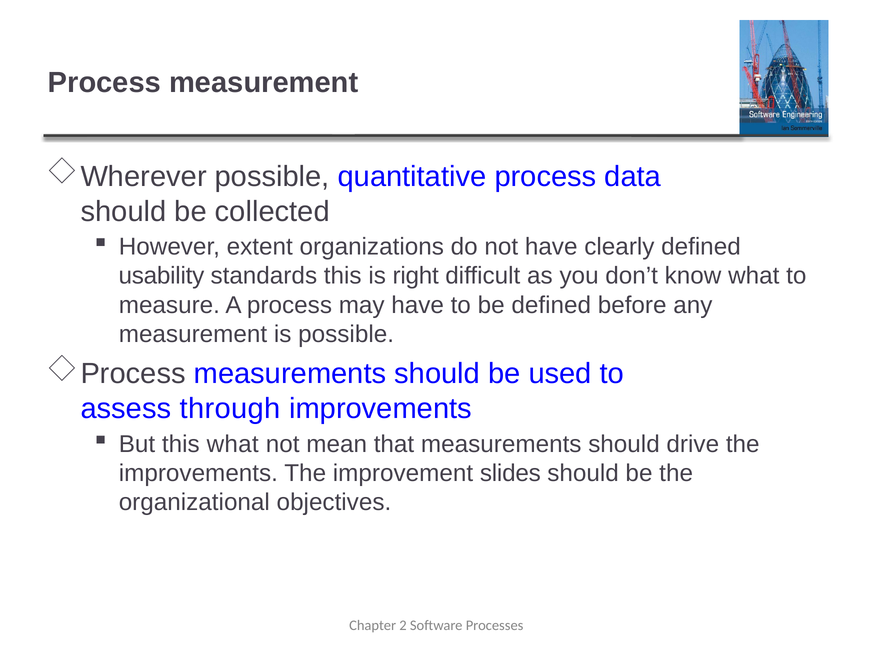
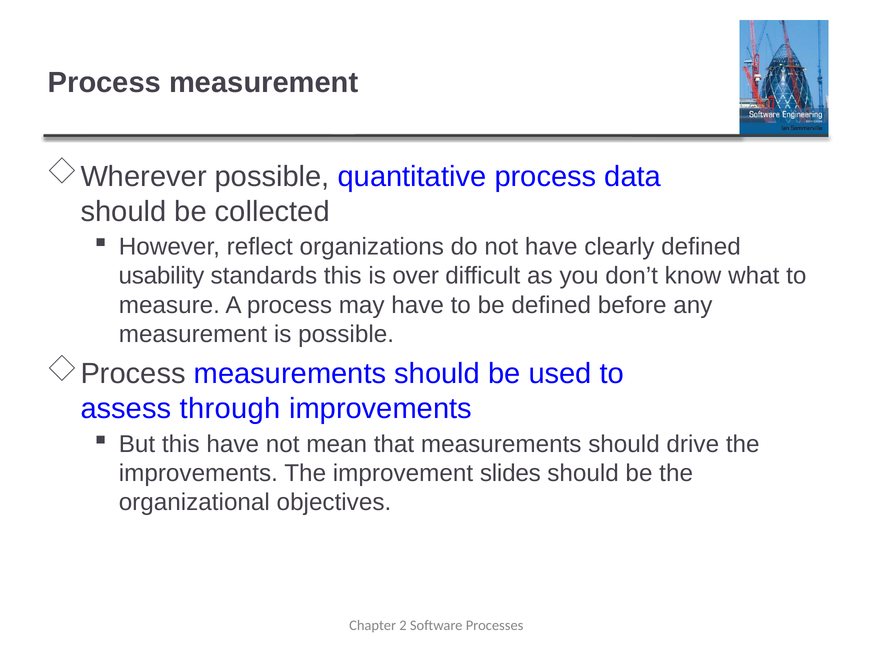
extent: extent -> reflect (260, 247)
right: right -> over (416, 276)
this what: what -> have (233, 444)
